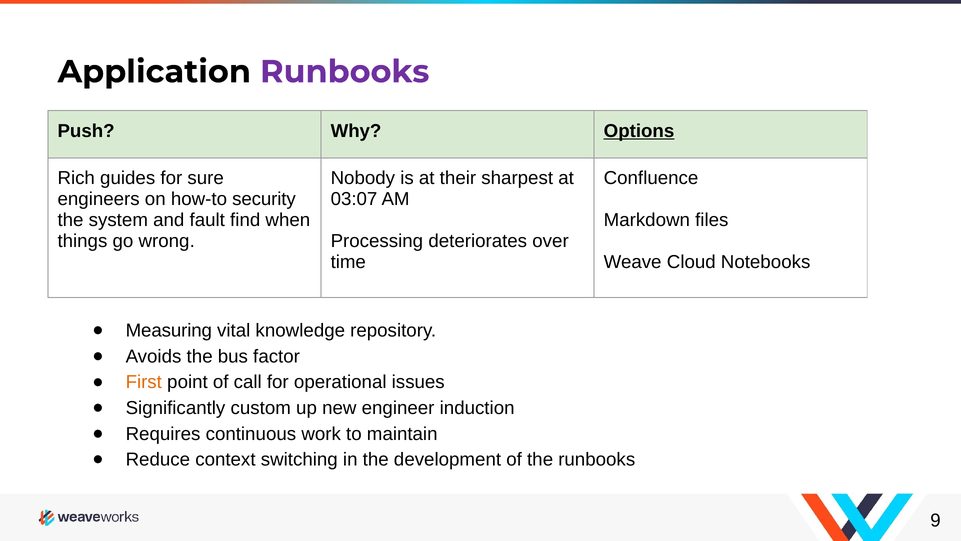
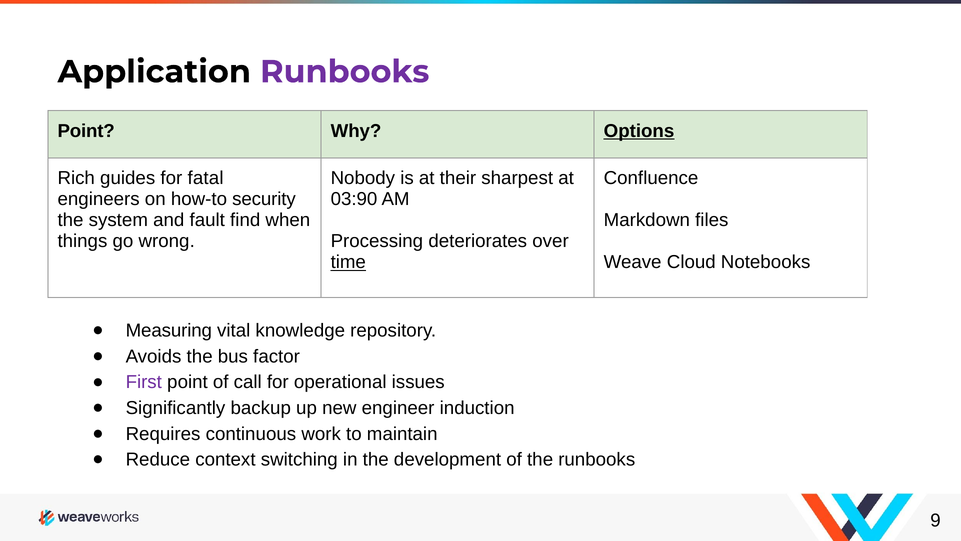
Push: Push -> Point (86, 131)
sure: sure -> fatal (206, 178)
03:07: 03:07 -> 03:90 (354, 199)
time underline: none -> present (348, 262)
First colour: orange -> purple (144, 382)
custom: custom -> backup (261, 408)
